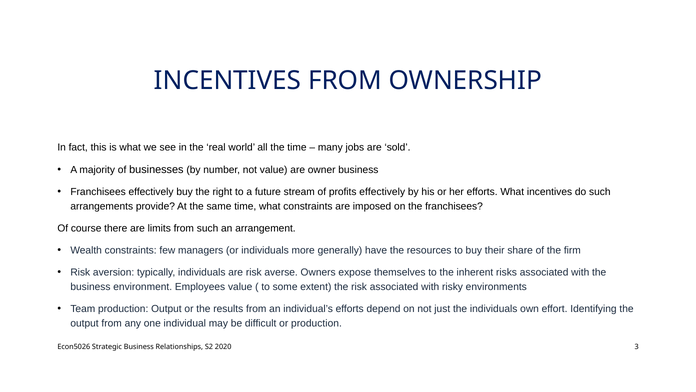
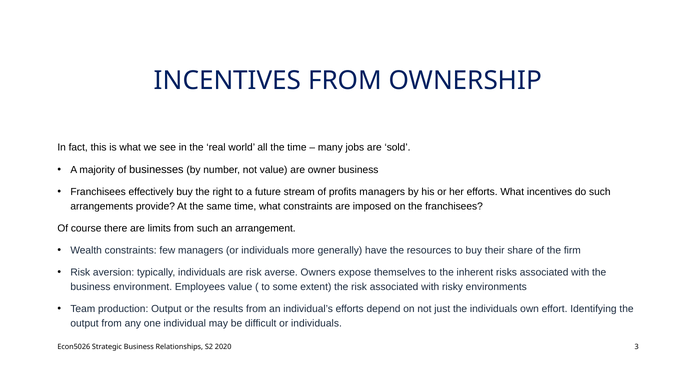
profits effectively: effectively -> managers (382, 192)
difficult or production: production -> individuals (316, 323)
